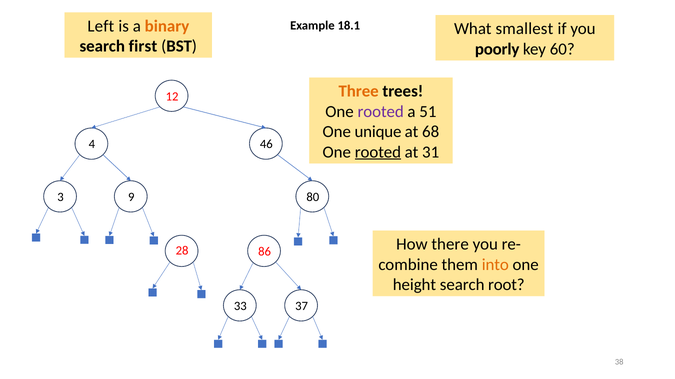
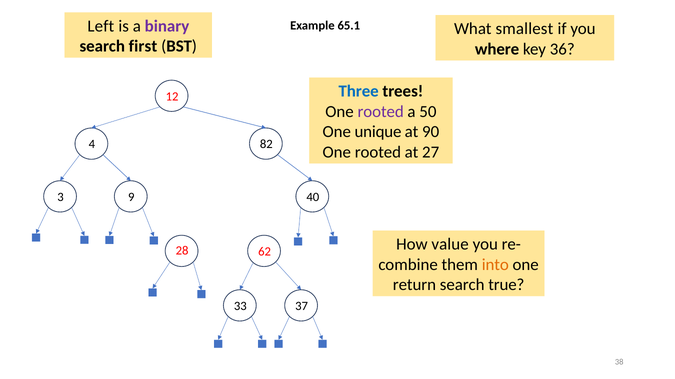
binary colour: orange -> purple (167, 26)
18.1: 18.1 -> 65.1 (349, 26)
poorly: poorly -> where (497, 49)
60: 60 -> 36 (562, 49)
Three colour: orange -> blue (359, 92)
51: 51 -> 50 (428, 112)
68: 68 -> 90 (431, 132)
46: 46 -> 82 (266, 144)
rooted underline: present -> none (378, 152)
31: 31 -> 27 (431, 152)
80: 80 -> 40 (313, 197)
there: there -> value (450, 245)
86: 86 -> 62 (265, 252)
height: height -> return (414, 285)
root: root -> true (506, 285)
